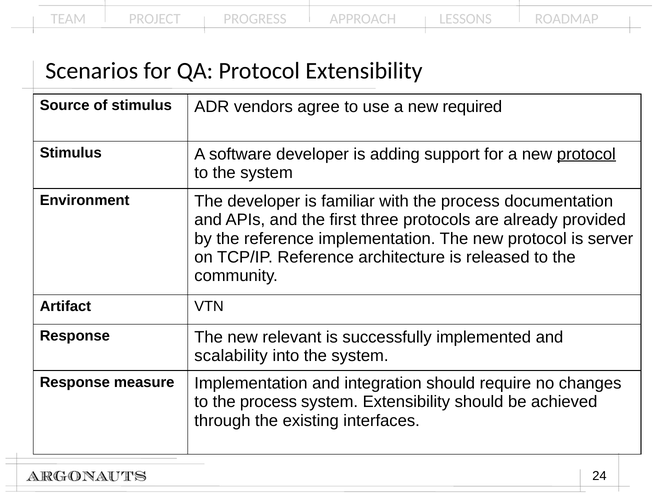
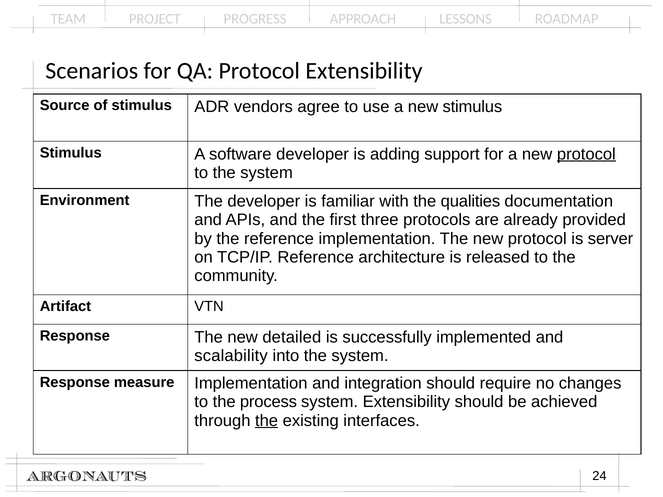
new required: required -> stimulus (472, 107)
with the process: process -> qualities (470, 202)
relevant: relevant -> detailed (292, 337)
the underline: none -> present (267, 421)
